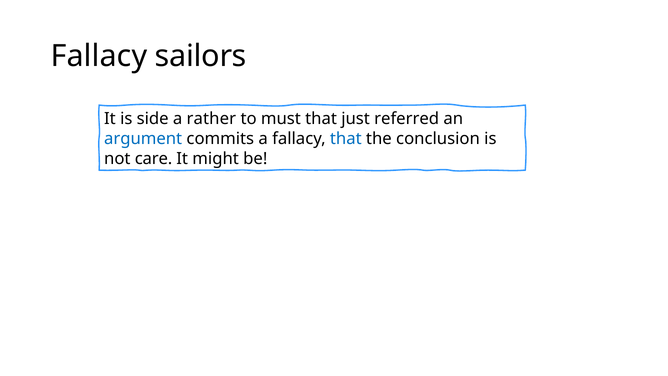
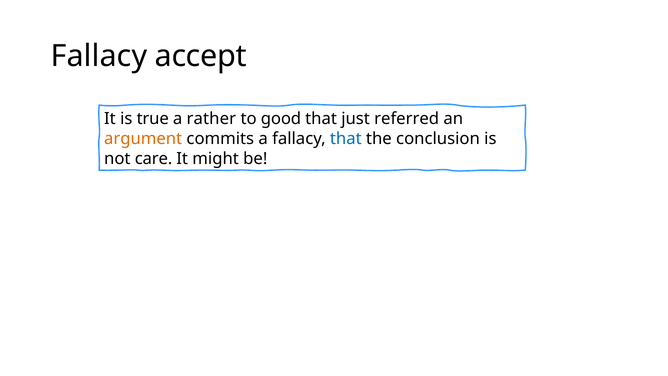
sailors: sailors -> accept (201, 56)
side: side -> true (153, 119)
must: must -> good (281, 119)
argument colour: blue -> orange (143, 139)
